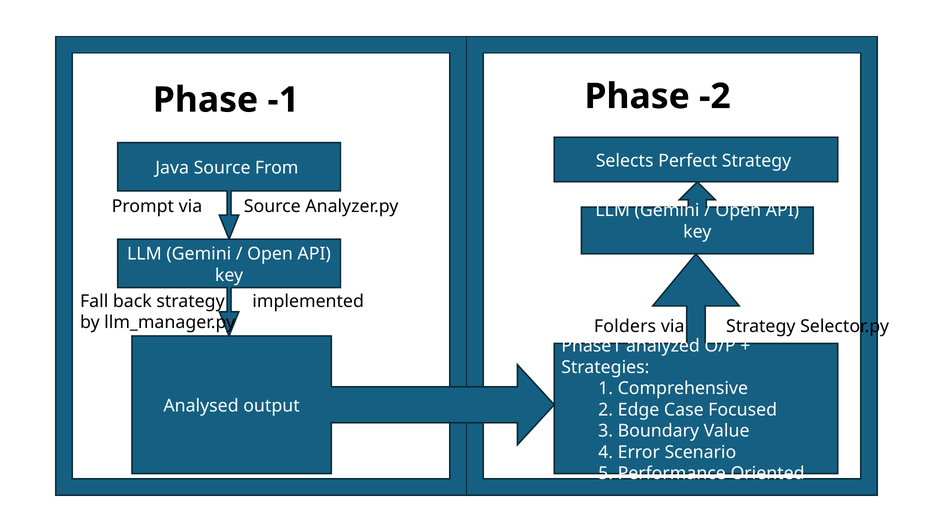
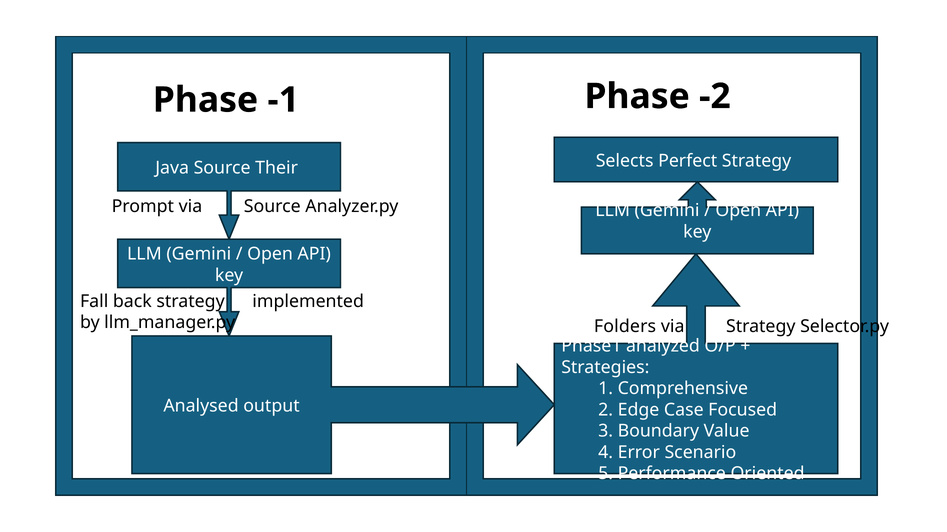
From: From -> Their (277, 168)
